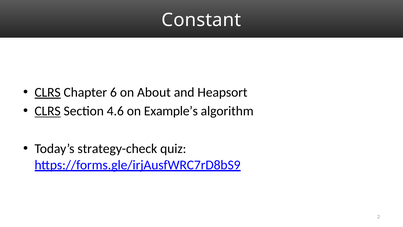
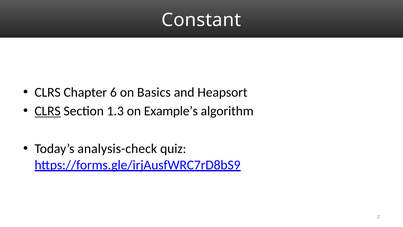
CLRS underline: present -> none (48, 92)
About: About -> Basics (154, 92)
4.6: 4.6 -> 1.3 (115, 111)
strategy-check: strategy-check -> analysis-check (117, 149)
